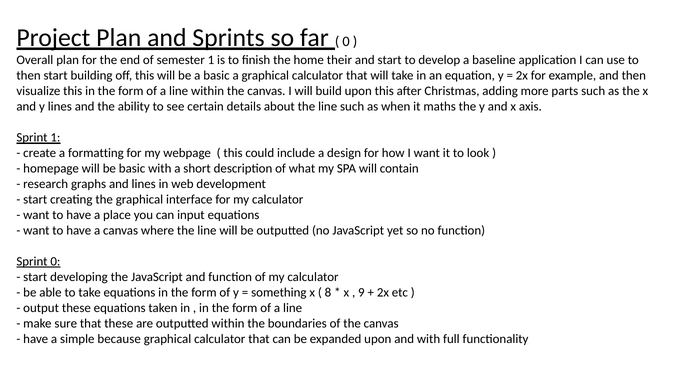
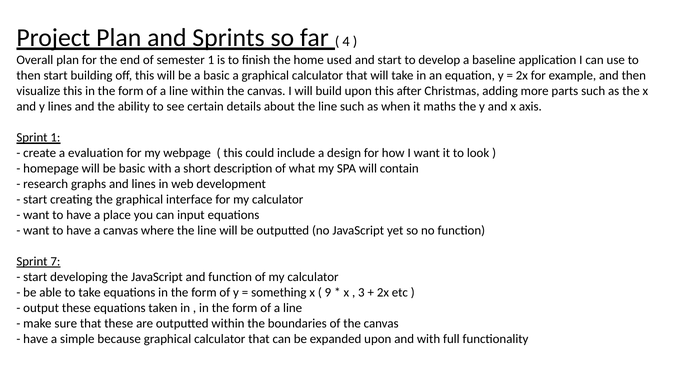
0: 0 -> 4 (346, 42)
their: their -> used (339, 60)
formatting: formatting -> evaluation (96, 153)
Sprint 0: 0 -> 7 (55, 261)
8: 8 -> 9 (328, 292)
9: 9 -> 3 (361, 292)
